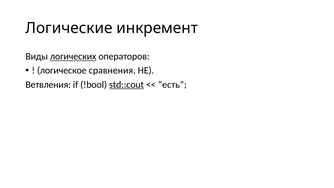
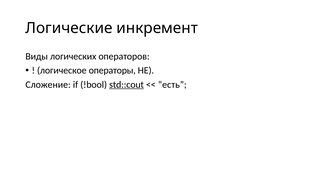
логических underline: present -> none (73, 56)
сравнения: сравнения -> операторы (112, 70)
Ветвления: Ветвления -> Сложение (48, 84)
